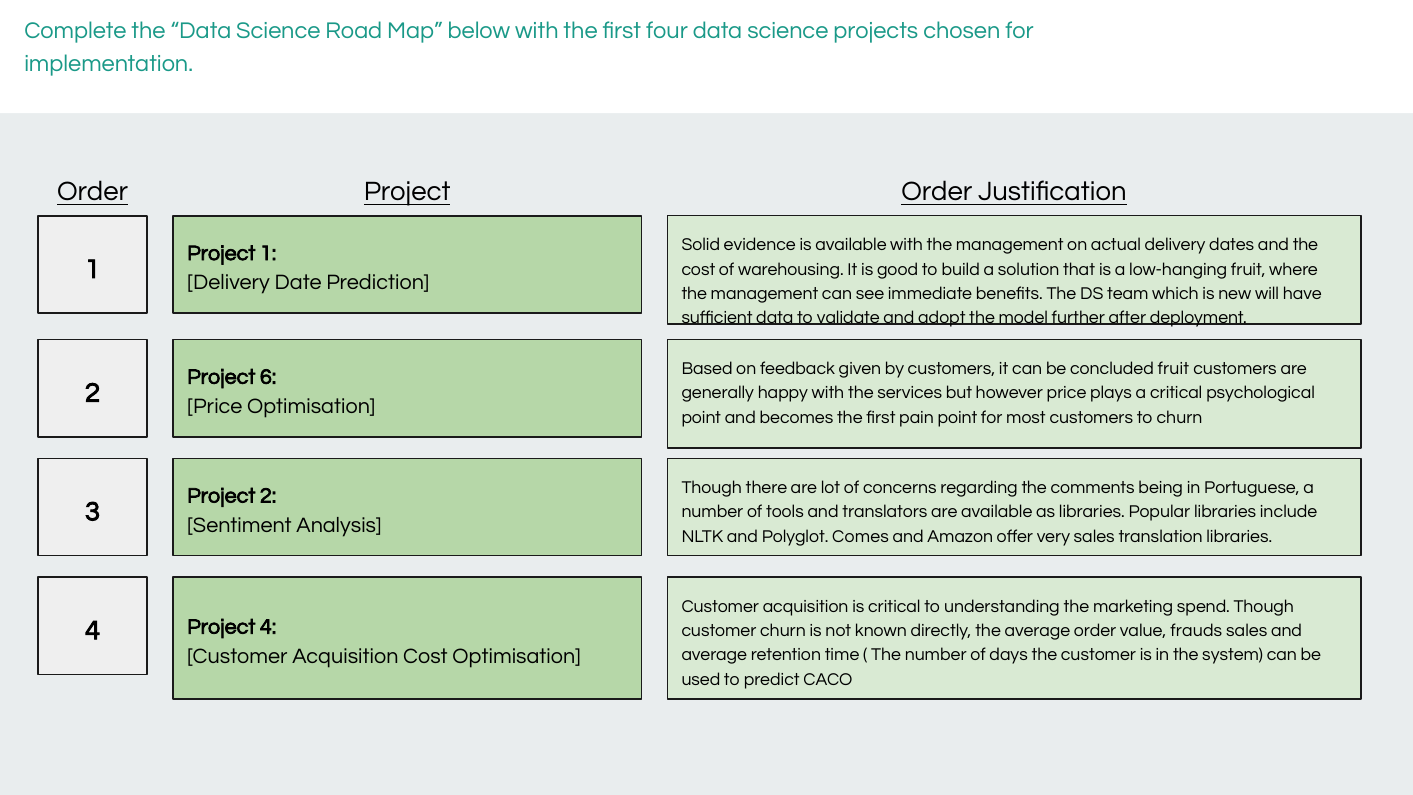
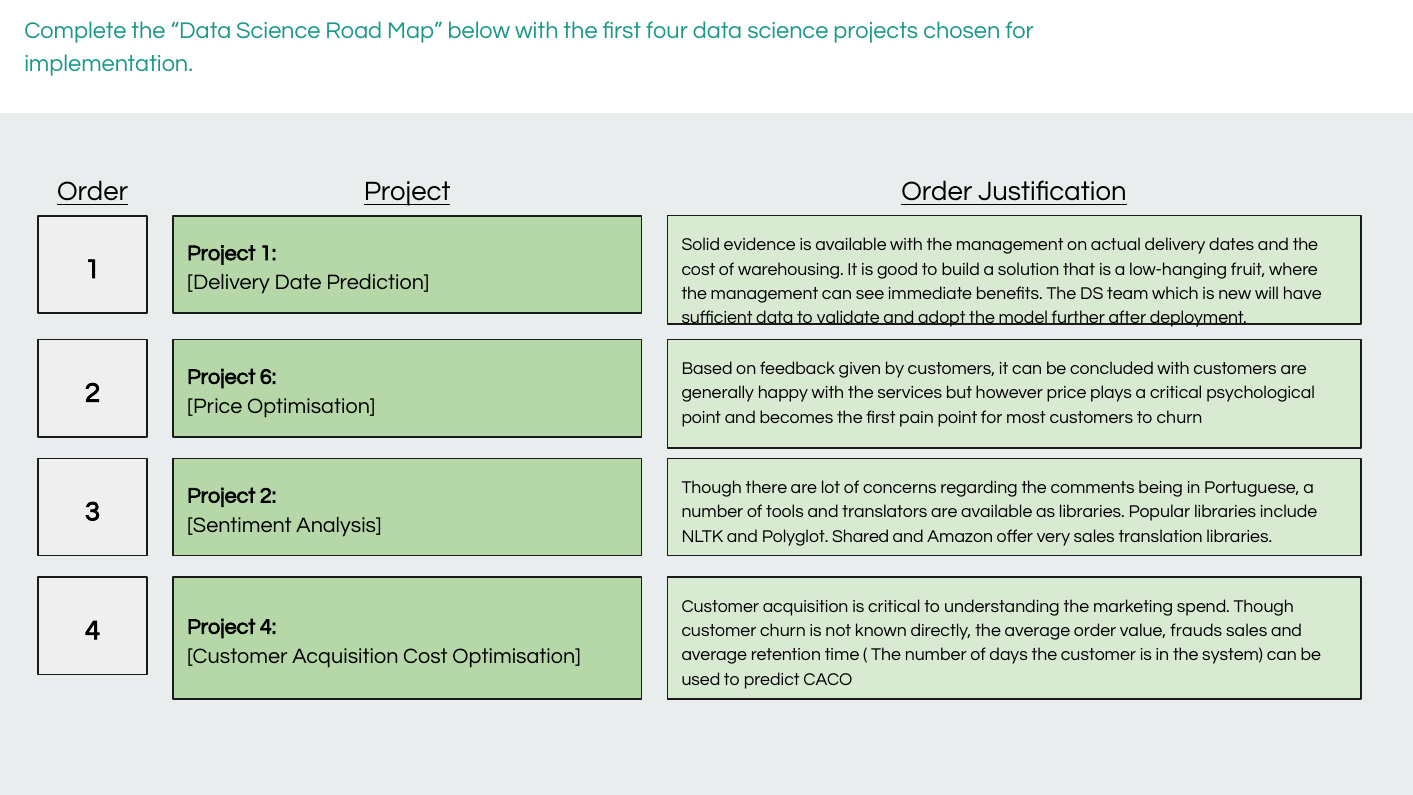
concluded fruit: fruit -> with (1174, 368)
Comes: Comes -> Shared (861, 536)
